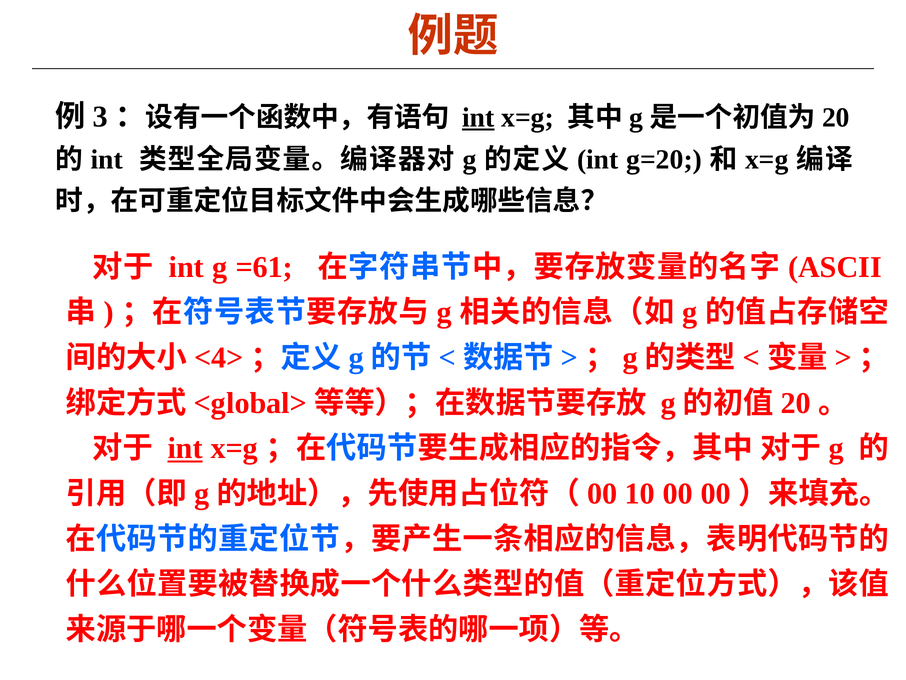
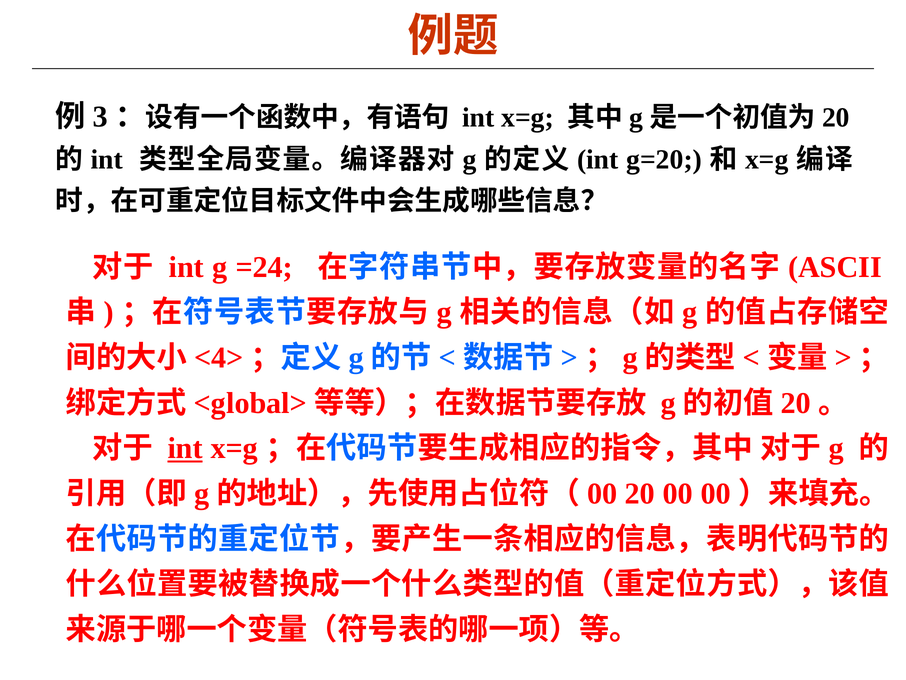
int underline: present -> none (478, 118)
=61: =61 -> =24 (264, 267)
10: 10 -> 20 (640, 493)
